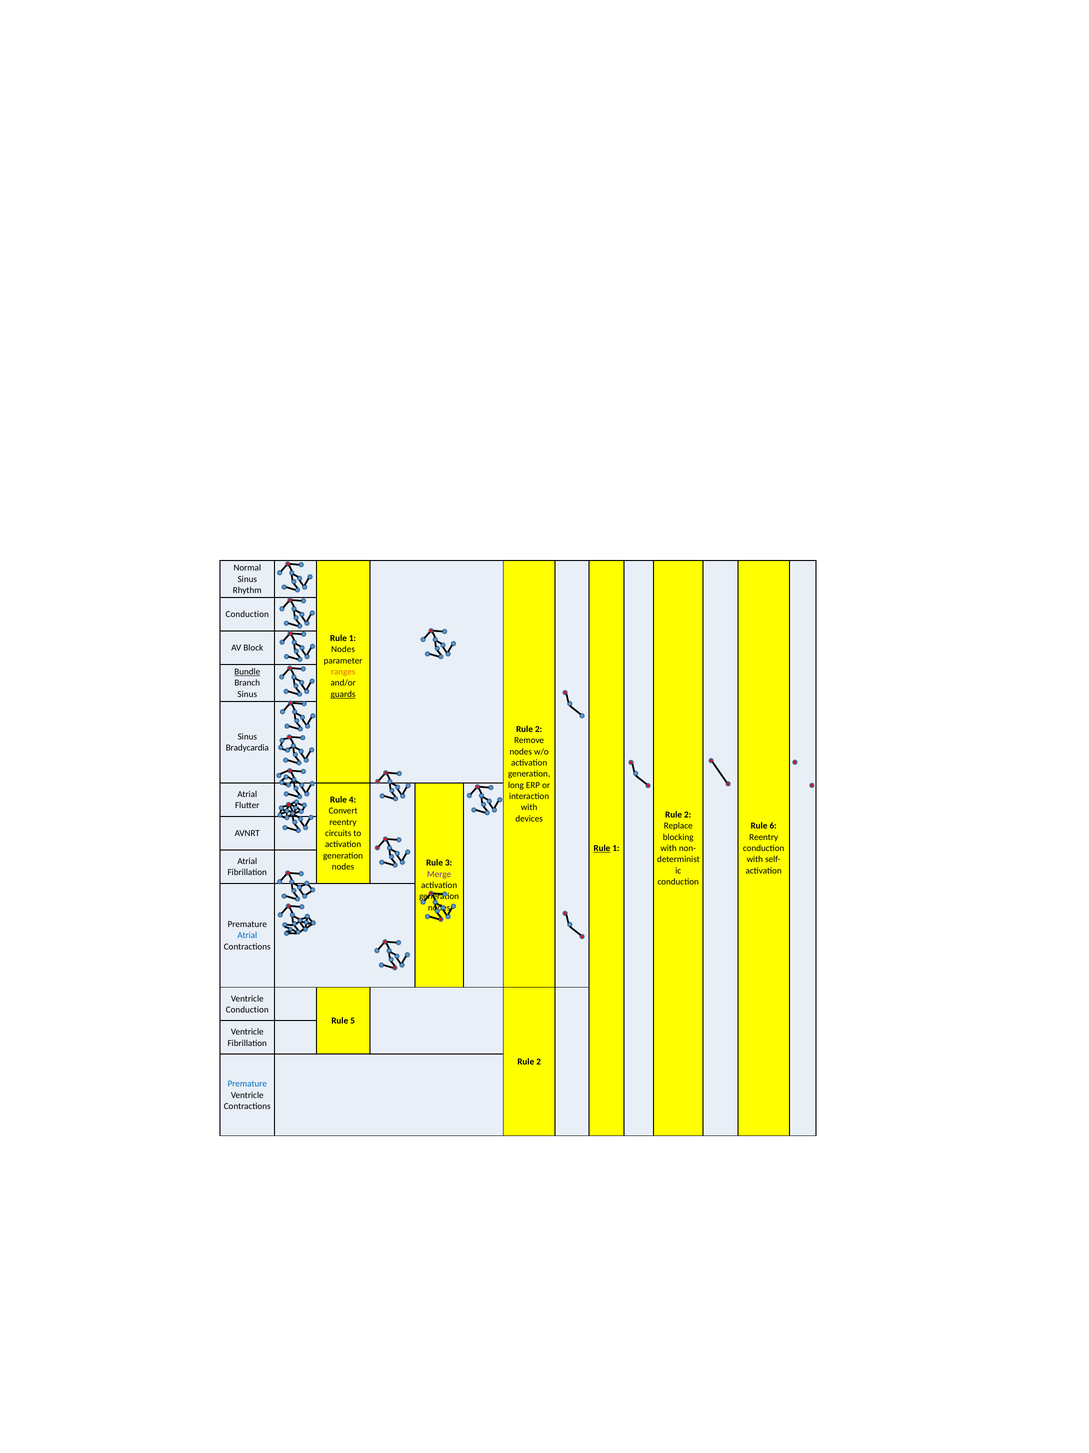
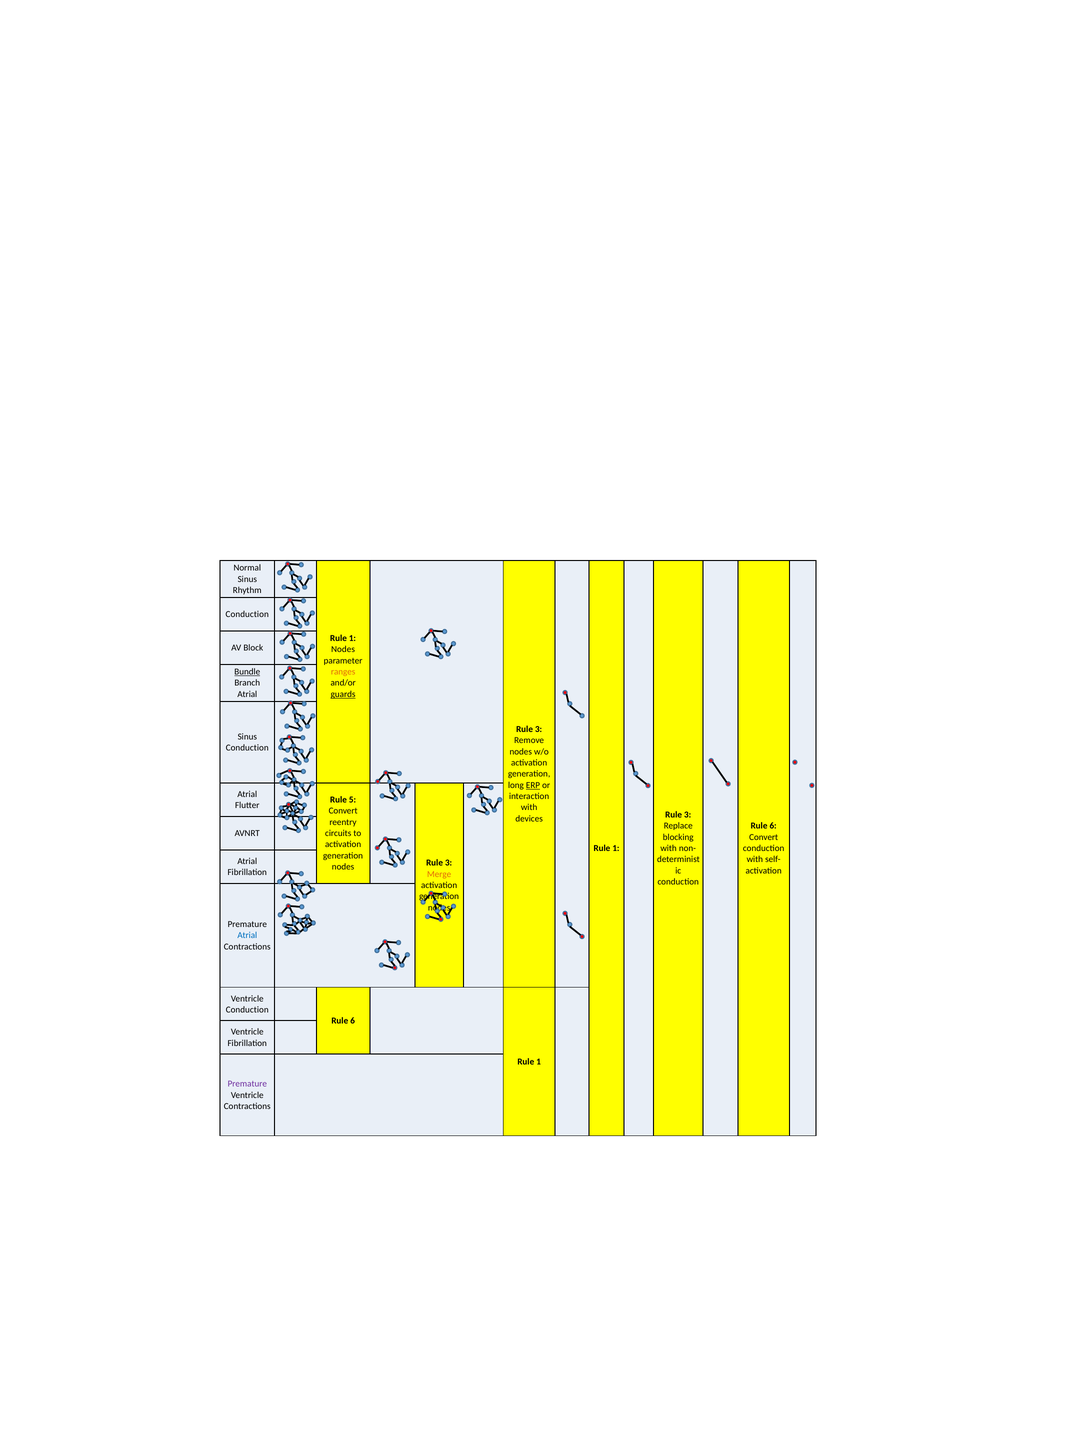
Sinus: Sinus -> Atrial (247, 694)
2: 2 -> 3 (539, 729)
Bradycardia: Bradycardia -> Conduction (247, 747)
ERP underline: none -> present (533, 785)
4: 4 -> 5 (352, 799)
2: 2 -> 3 (688, 814)
Reentry: Reentry -> Convert (764, 837)
Rule underline: present -> none (602, 848)
Merge colour: purple -> orange (439, 873)
5: 5 -> 6 (353, 1020)
2: 2 -> 1 (539, 1061)
Premature colour: blue -> purple (247, 1083)
